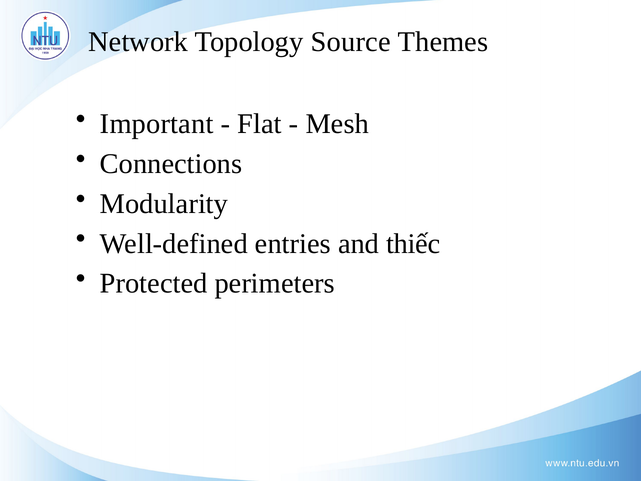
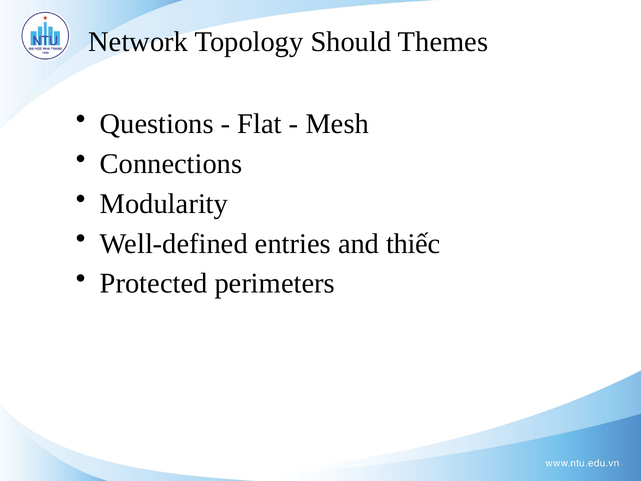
Source: Source -> Should (351, 42)
Important: Important -> Questions (157, 124)
